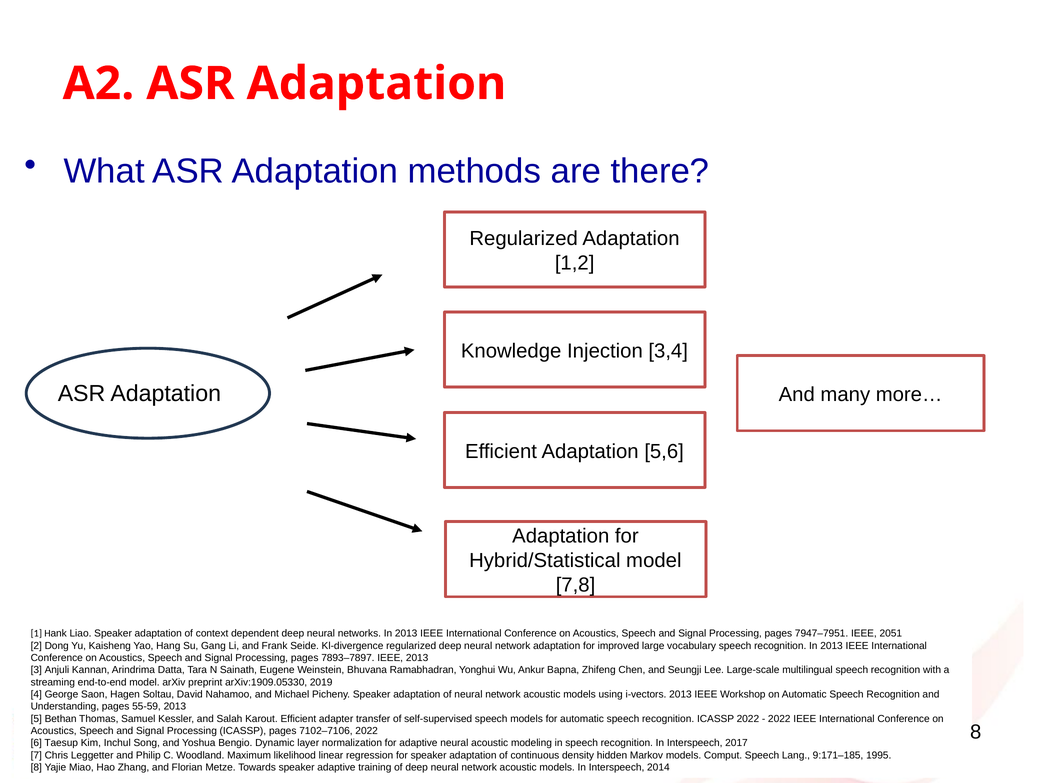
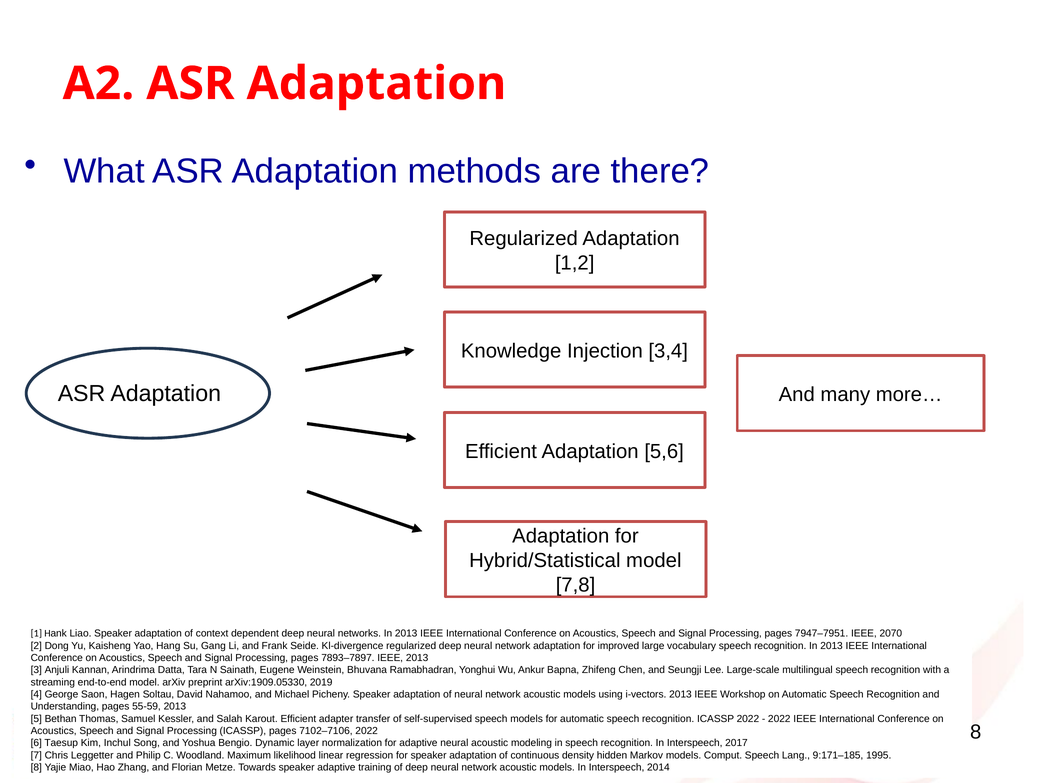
2051: 2051 -> 2070 (891, 633)
